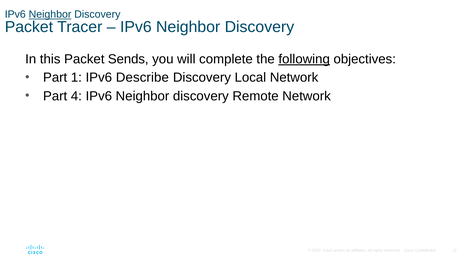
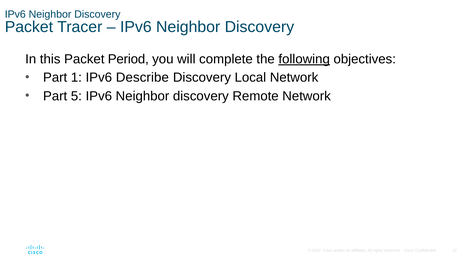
Neighbor underline: present -> none (50, 14)
Sends: Sends -> Period (128, 59)
4: 4 -> 5 (76, 96)
